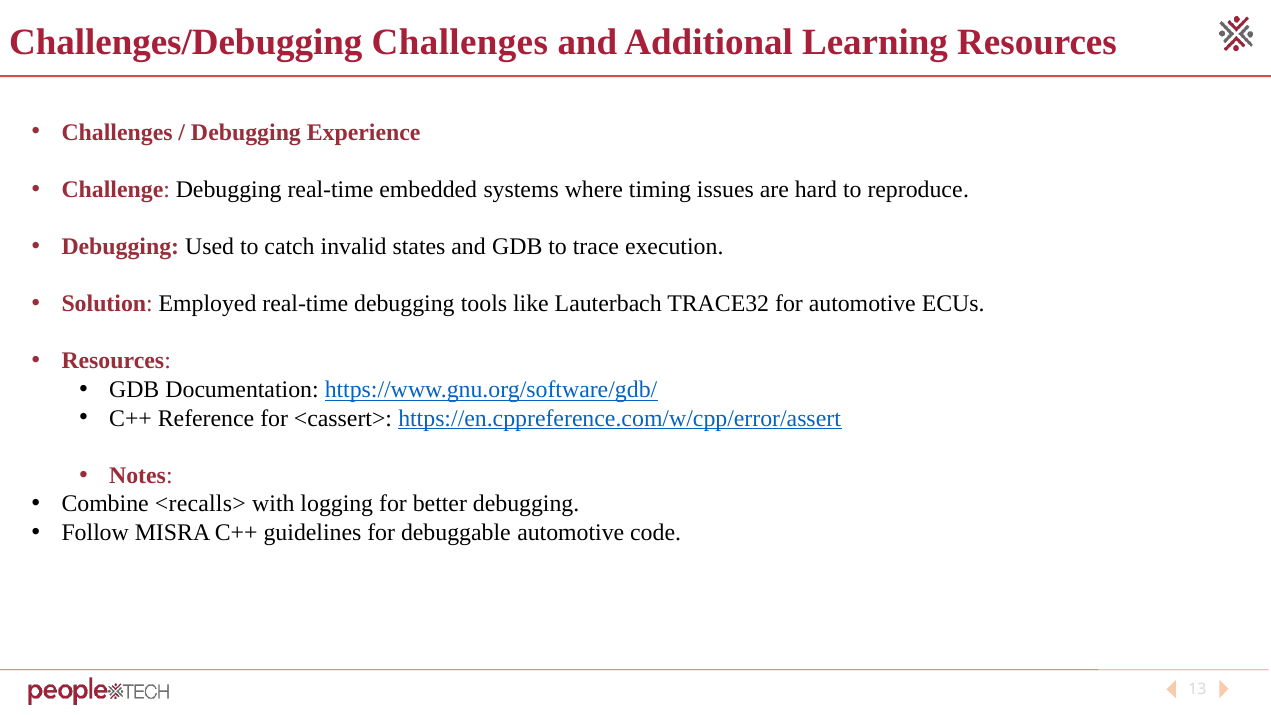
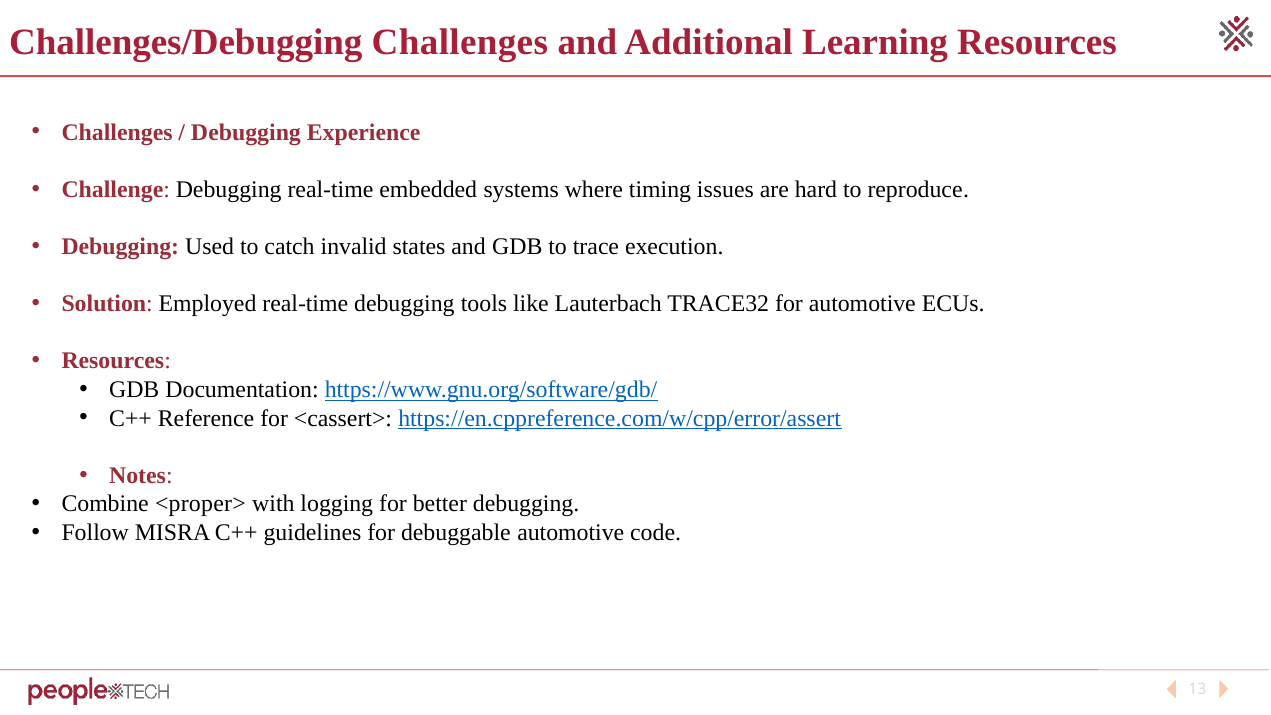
<recalls>: <recalls> -> <proper> (200, 504)
